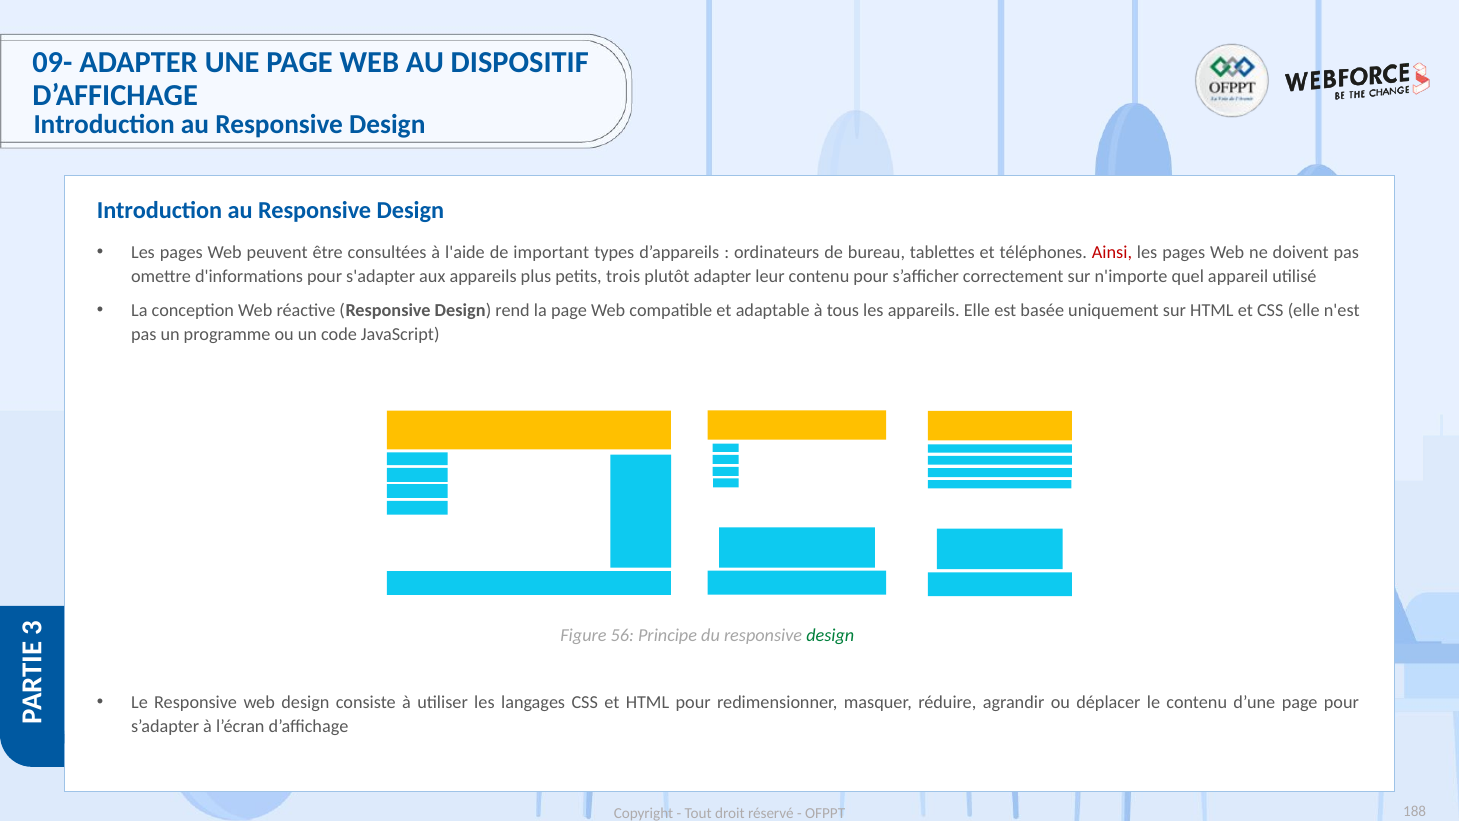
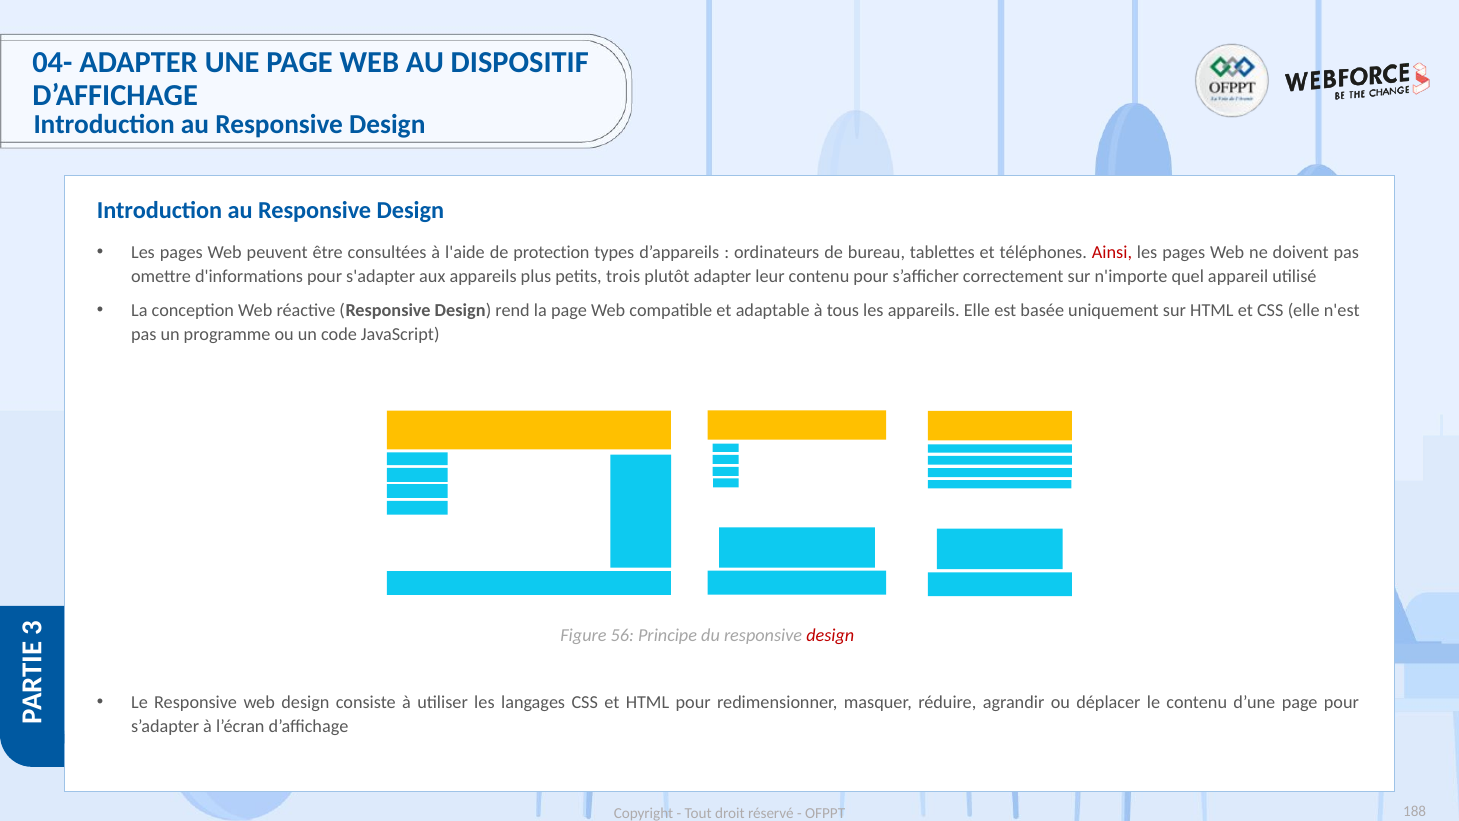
09-: 09- -> 04- (52, 62)
important: important -> protection (551, 253)
design colour: green -> red (830, 635)
